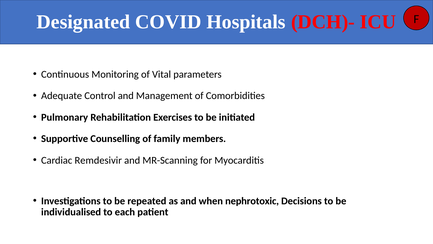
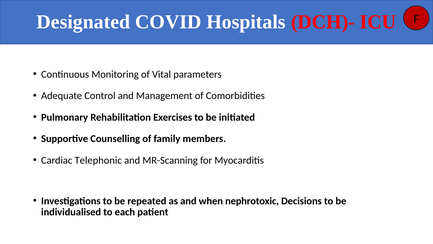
Remdesivir: Remdesivir -> Telephonic (98, 160)
